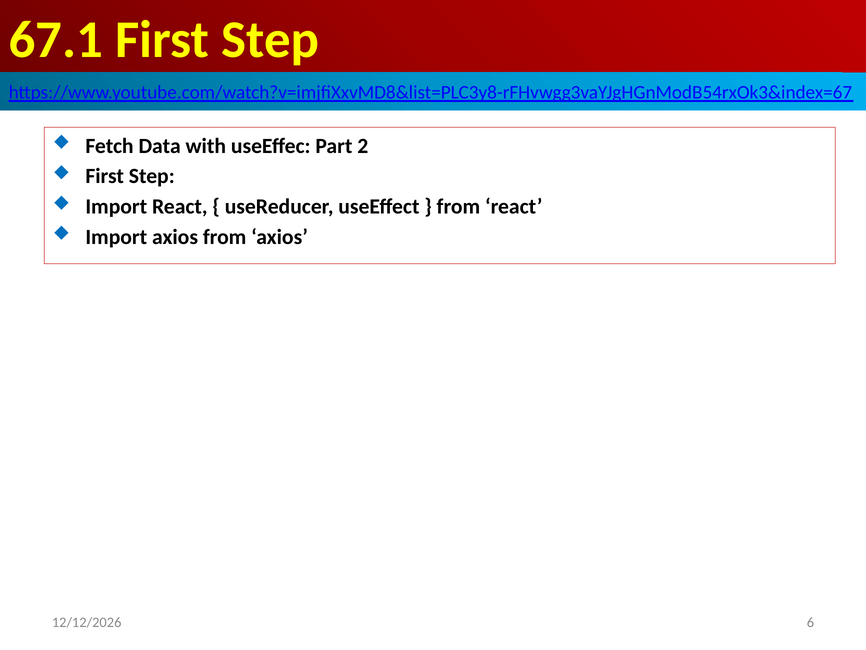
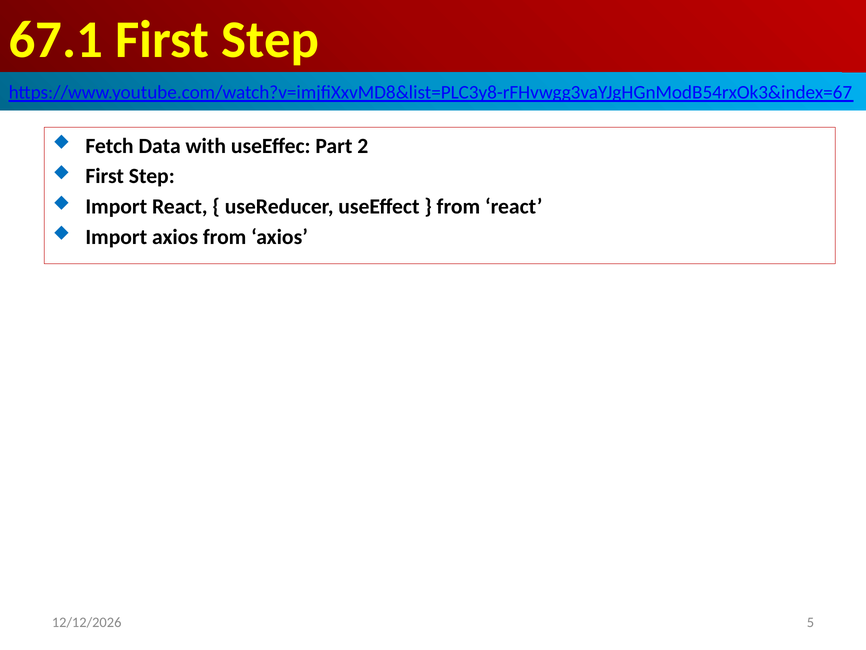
6: 6 -> 5 (810, 622)
